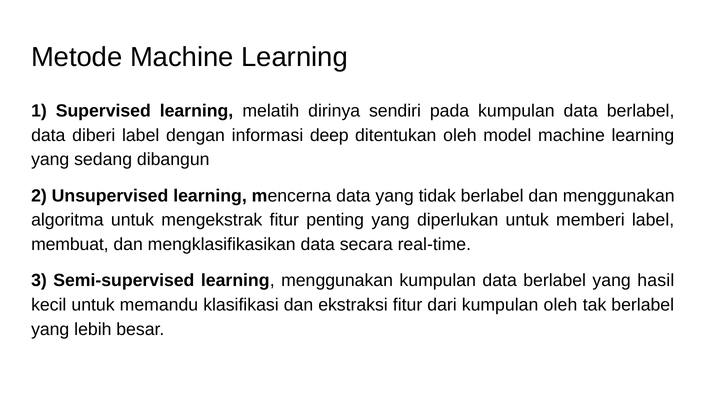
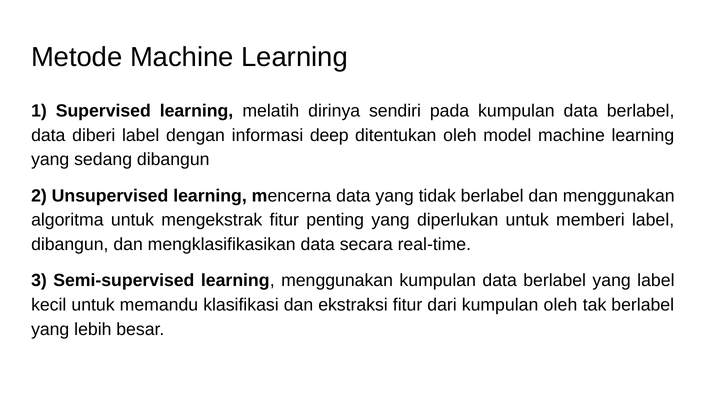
membuat: membuat -> dibangun (70, 245)
yang hasil: hasil -> label (656, 281)
